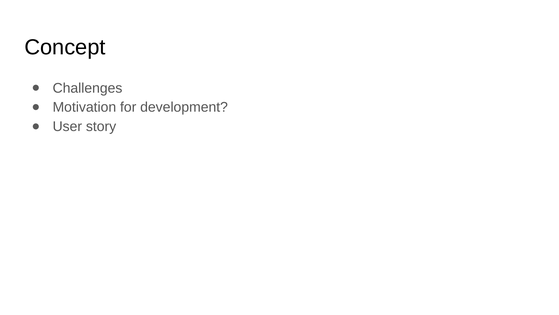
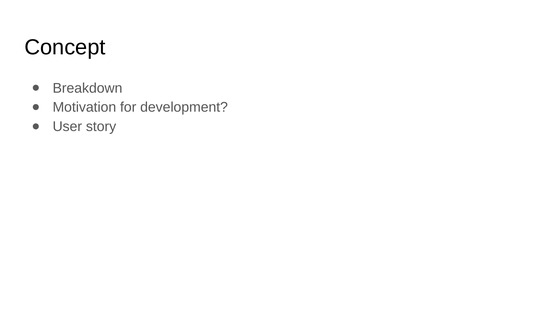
Challenges: Challenges -> Breakdown (87, 88)
